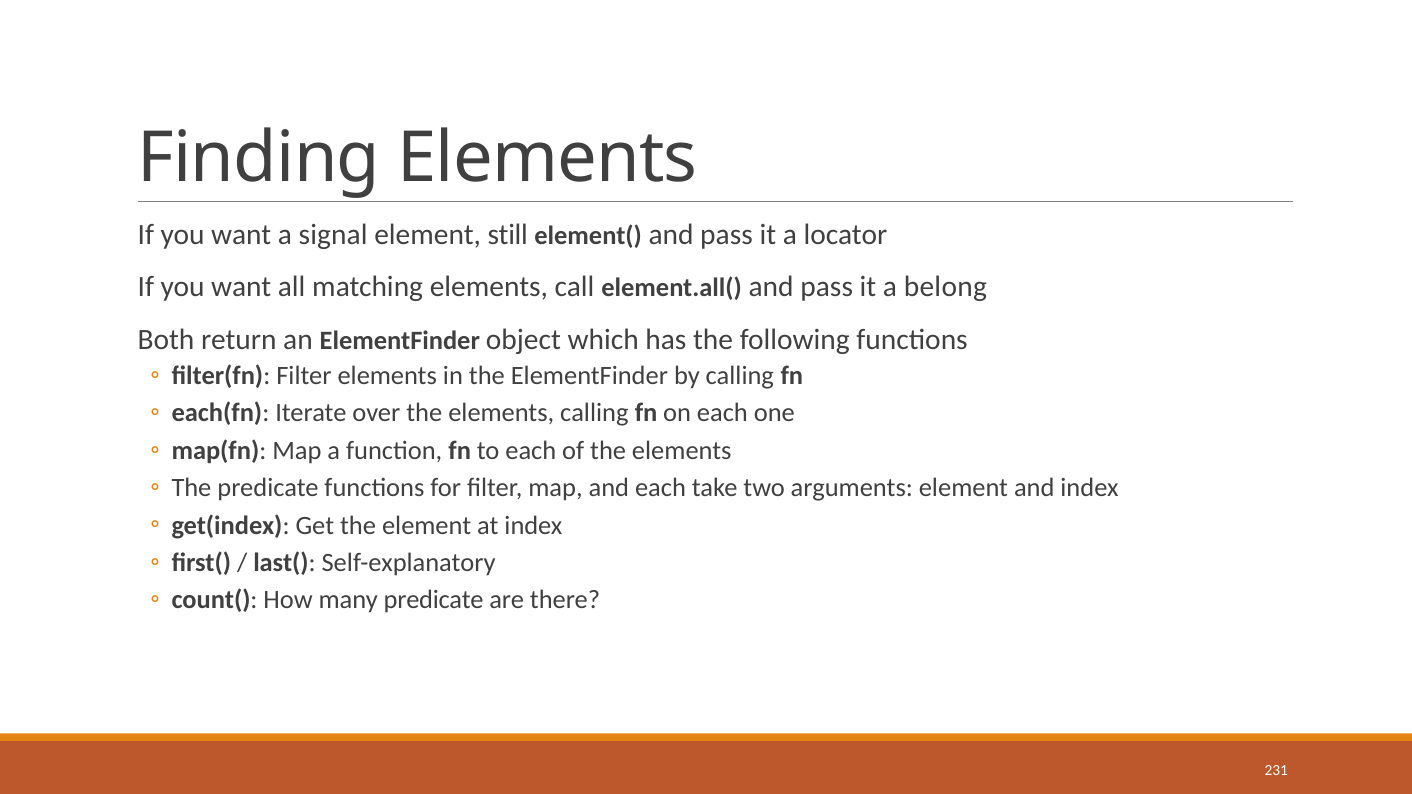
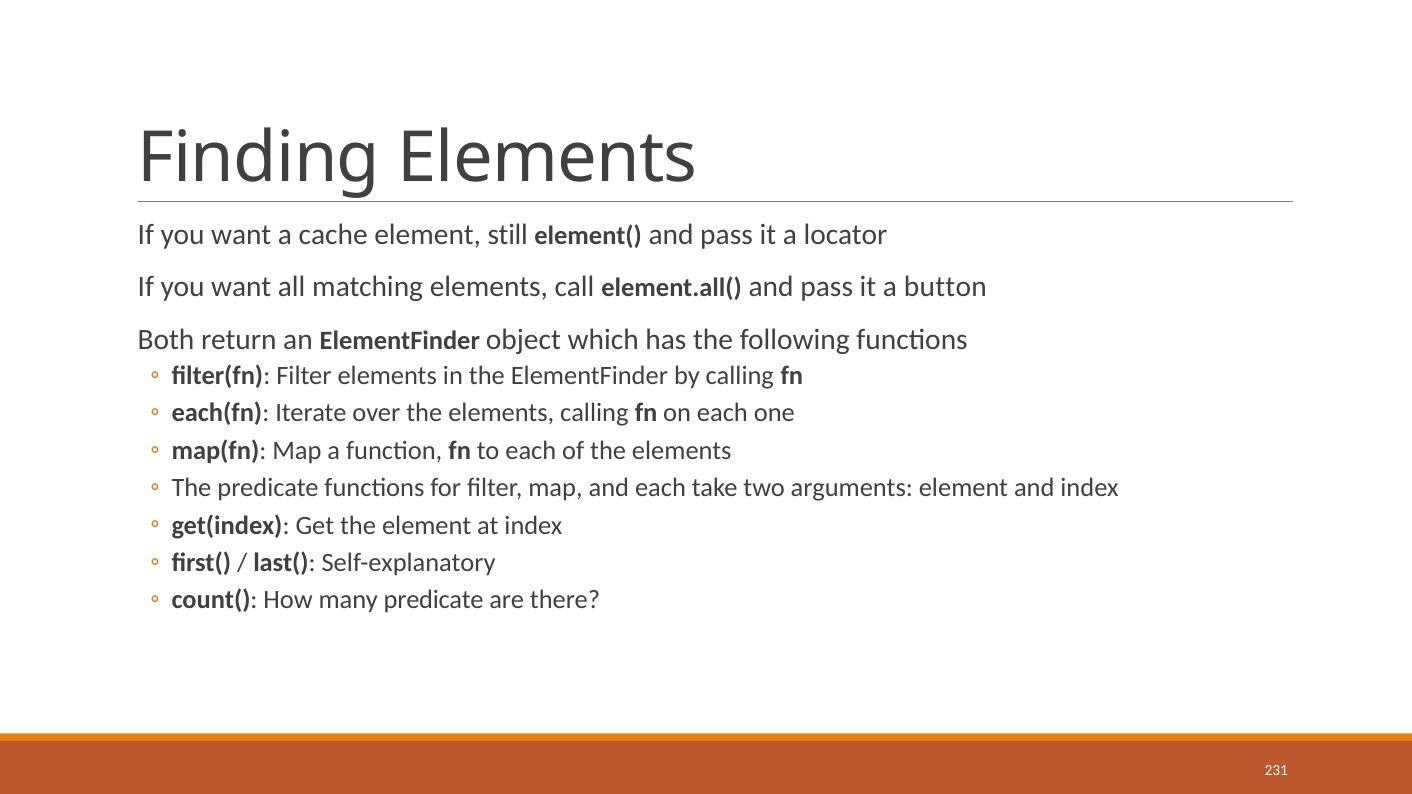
signal: signal -> cache (333, 235)
belong: belong -> button (945, 287)
